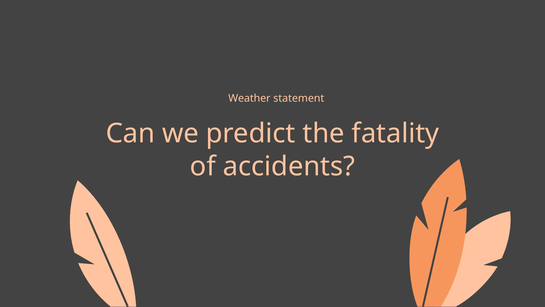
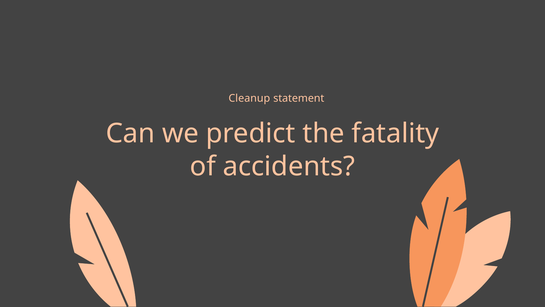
Weather: Weather -> Cleanup (249, 98)
